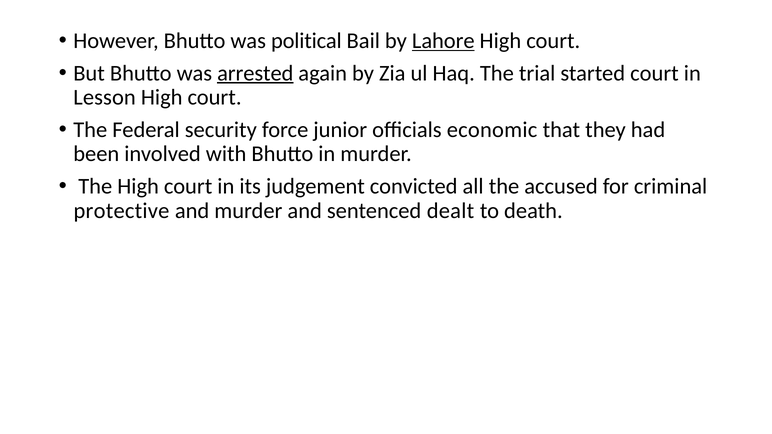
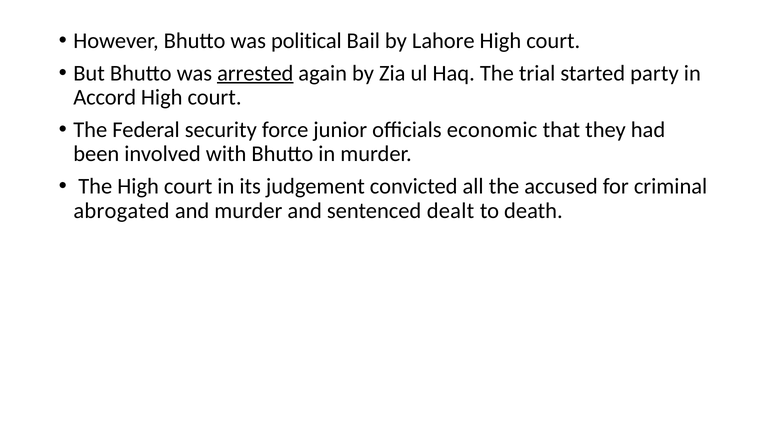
Lahore underline: present -> none (443, 41)
started court: court -> party (654, 73)
Lesson: Lesson -> Accord (105, 97)
protective: protective -> abrogated (121, 211)
